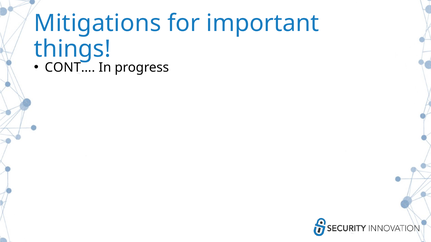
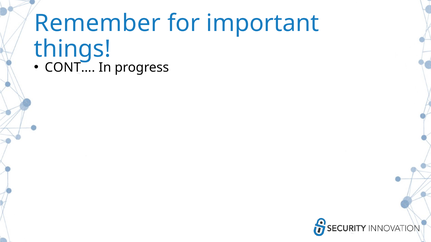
Mitigations: Mitigations -> Remember (97, 23)
